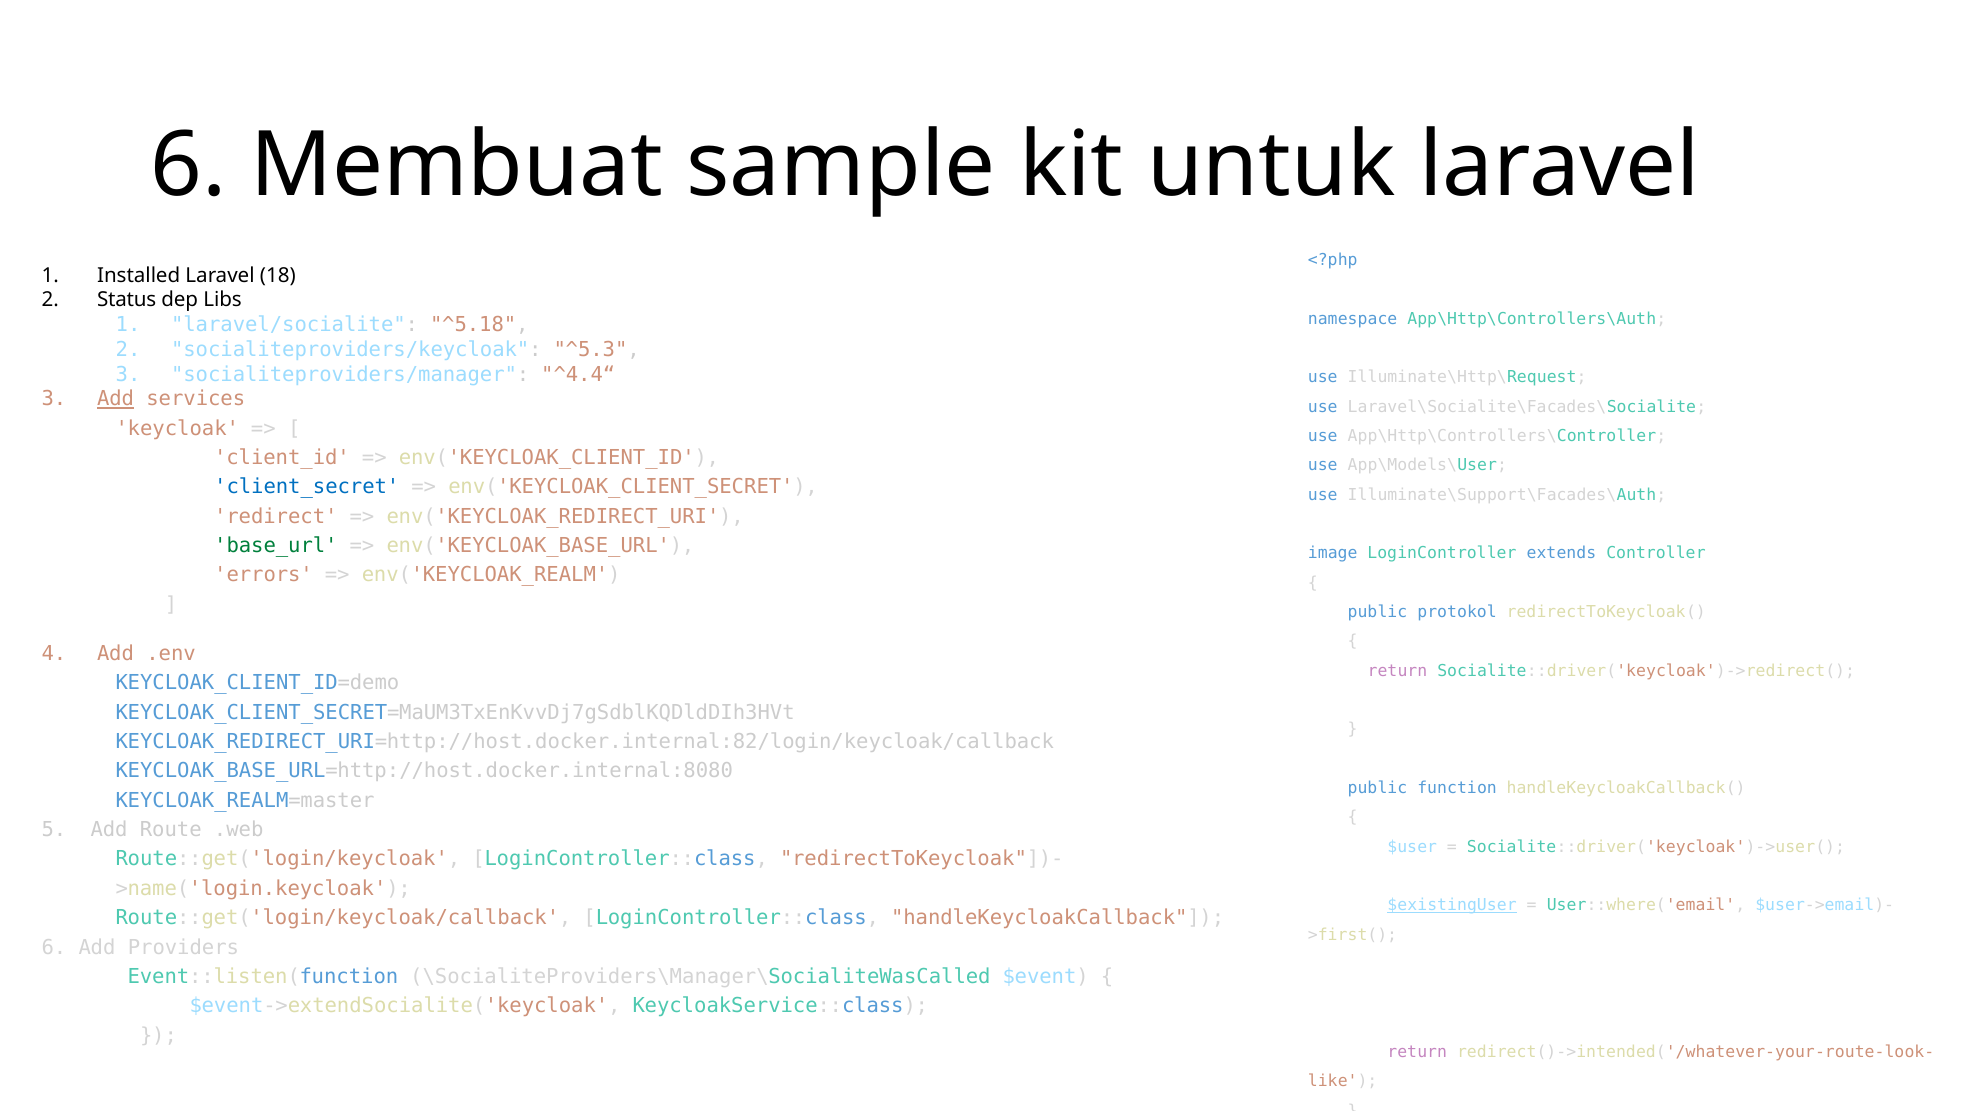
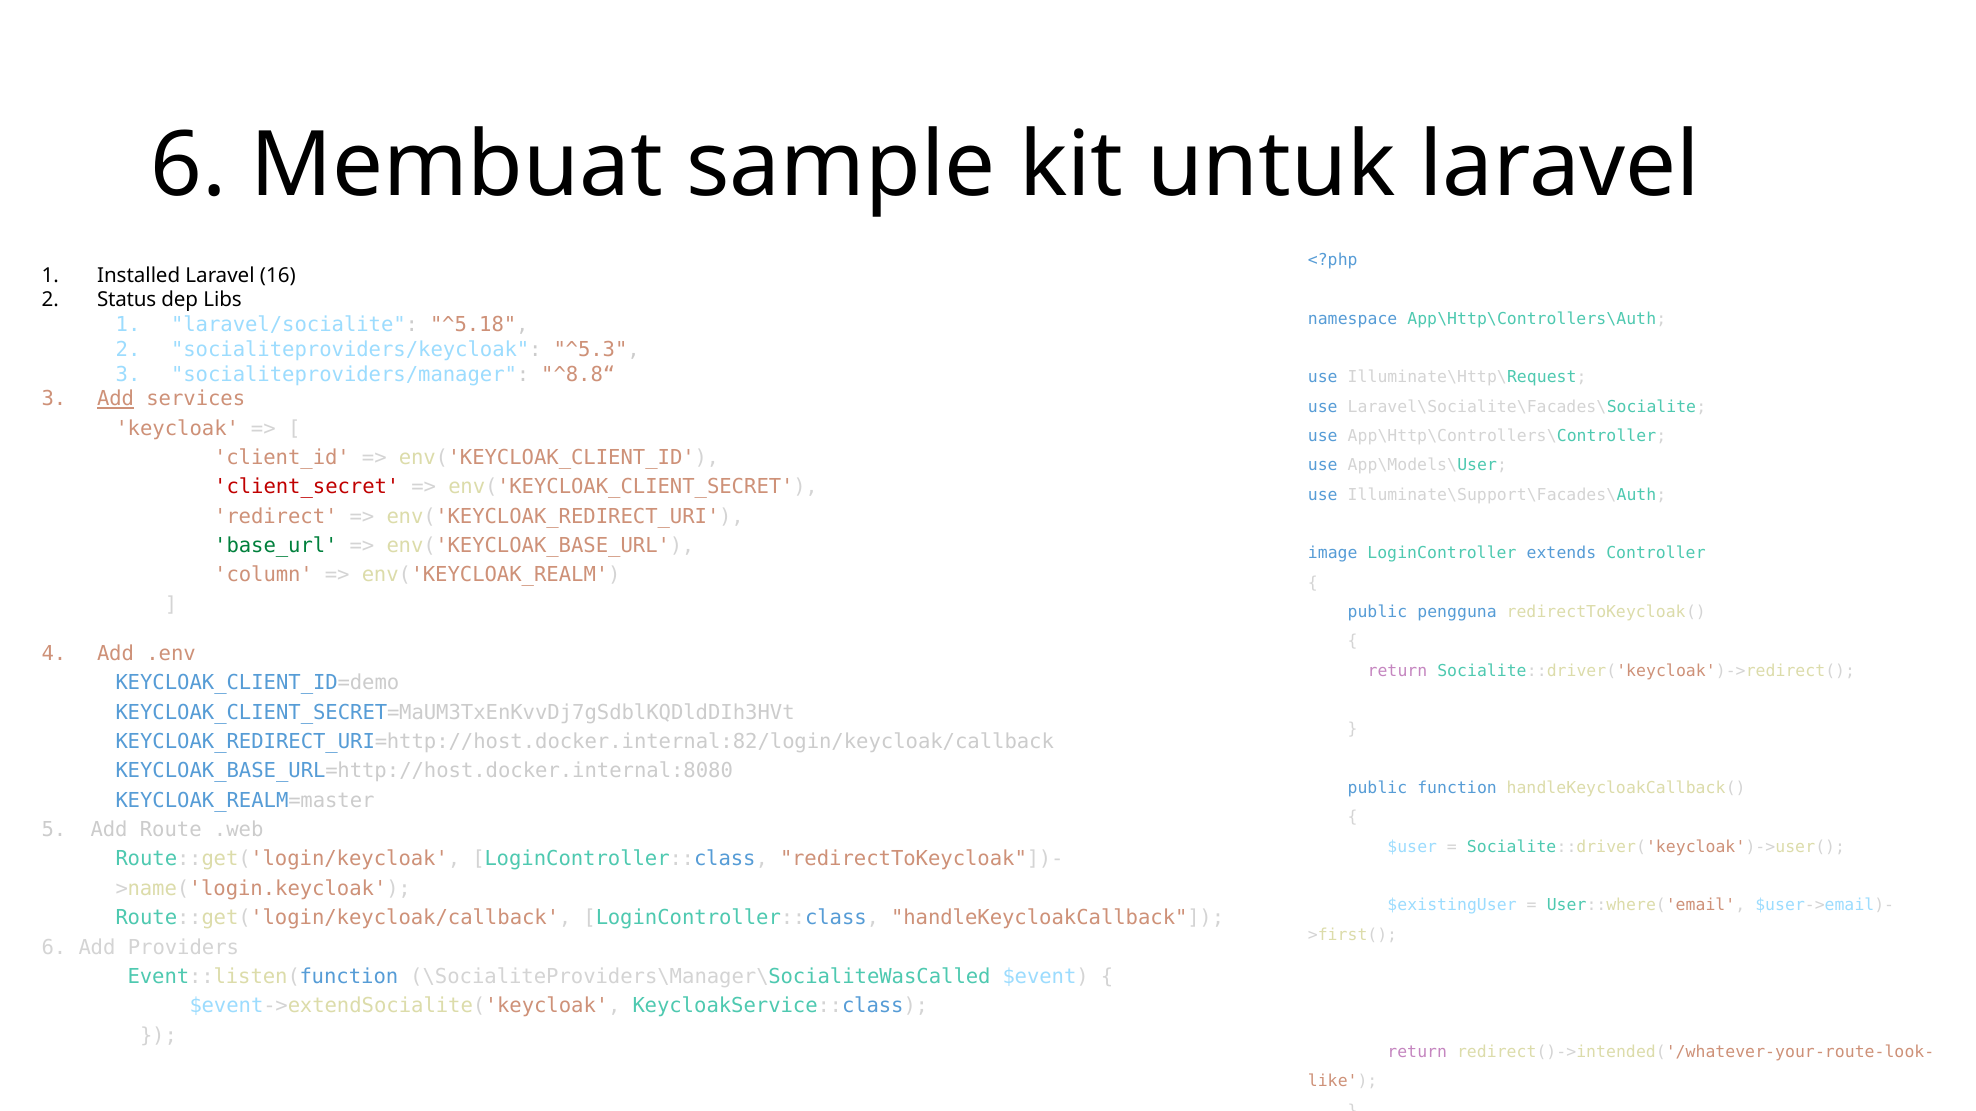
18: 18 -> 16 (278, 276)
^4.4“: ^4.4“ -> ^8.8“ (578, 374)
client_secret colour: blue -> red (307, 487)
errors: errors -> column (264, 575)
protokol: protokol -> pengguna (1457, 612)
$existingUser underline: present -> none (1452, 906)
